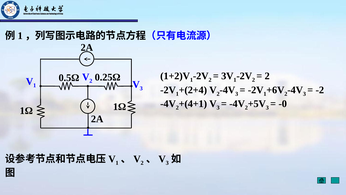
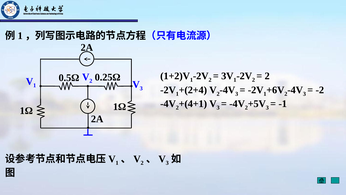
-0: -0 -> -1 (283, 104)
